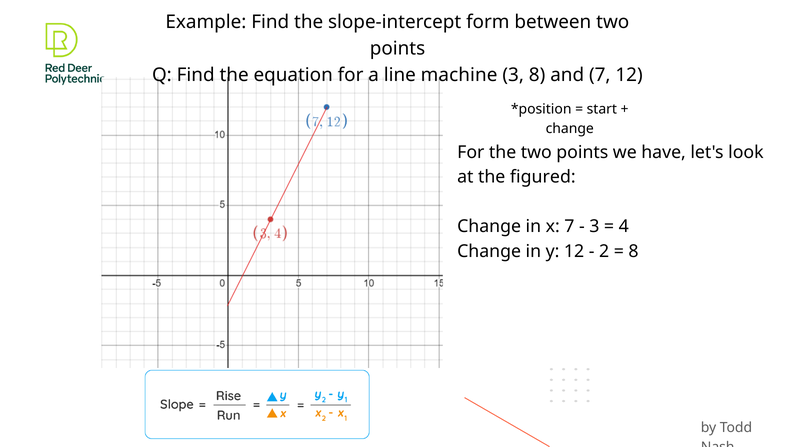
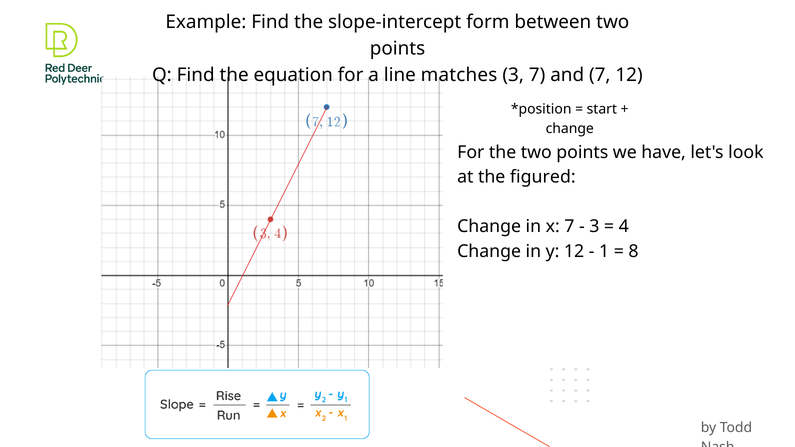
machine: machine -> matches (459, 75)
3 8: 8 -> 7 (537, 75)
2: 2 -> 1 (604, 251)
